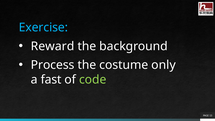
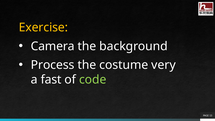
Exercise colour: light blue -> yellow (43, 27)
Reward: Reward -> Camera (53, 46)
only: only -> very (163, 65)
